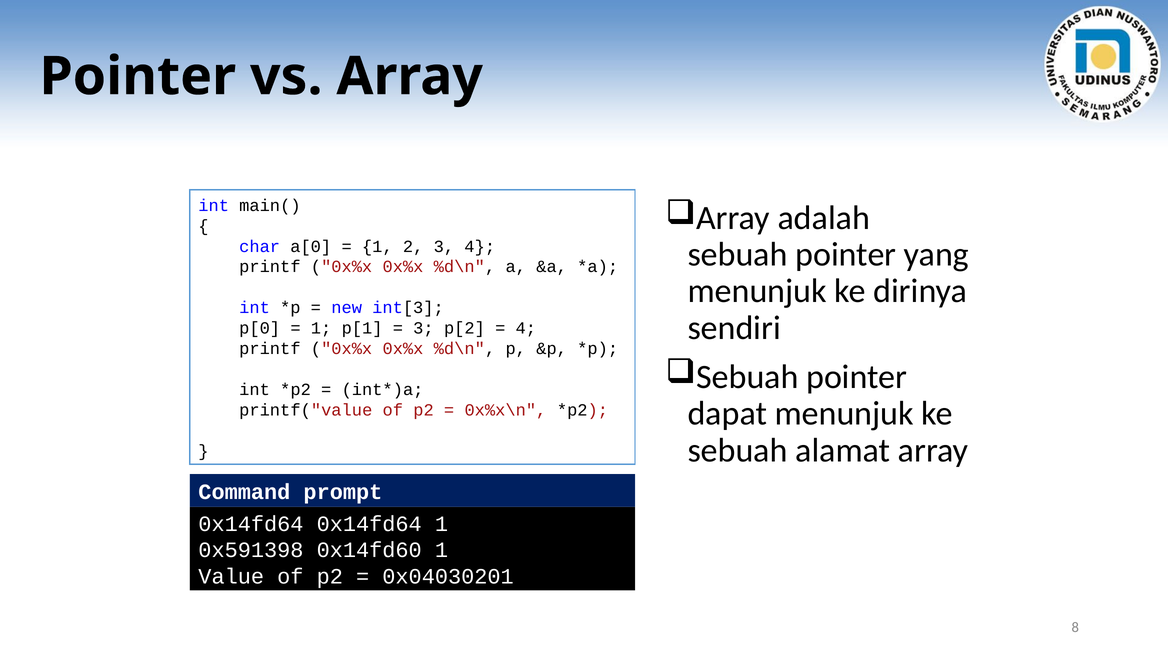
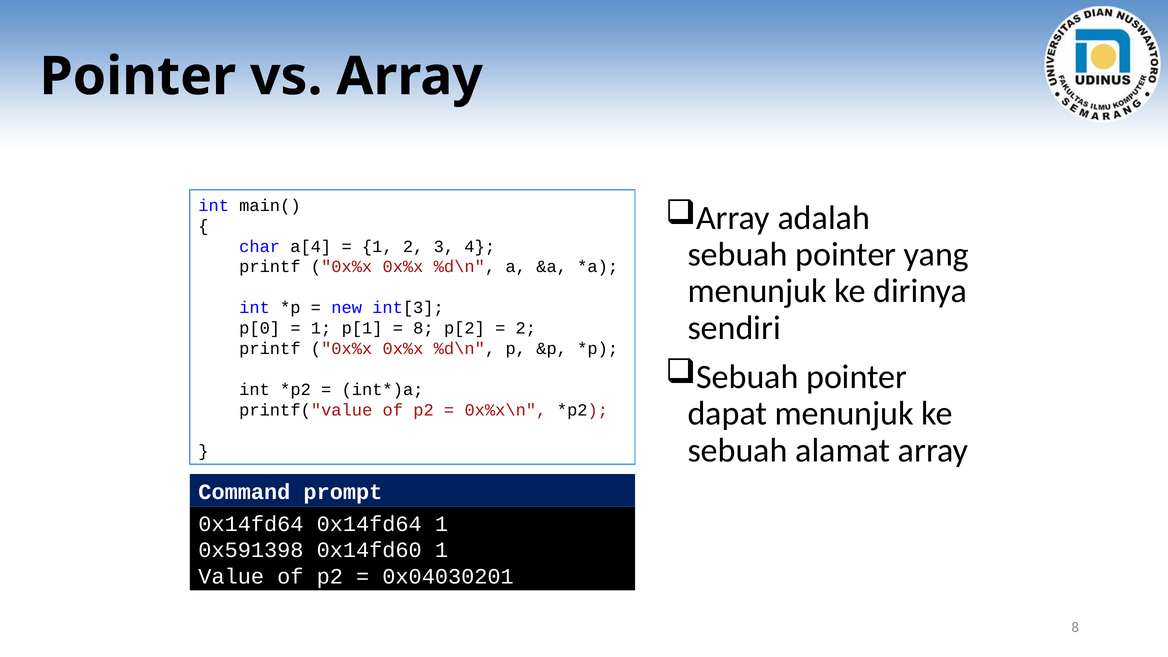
a[0: a[0 -> a[4 (311, 246)
3: 3 -> 8 (423, 328)
4: 4 -> 2 (526, 328)
